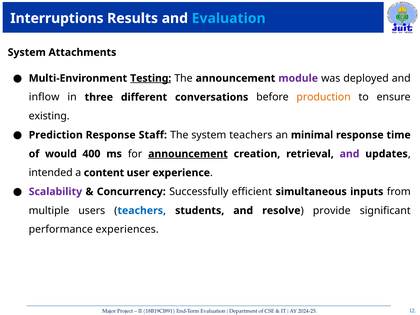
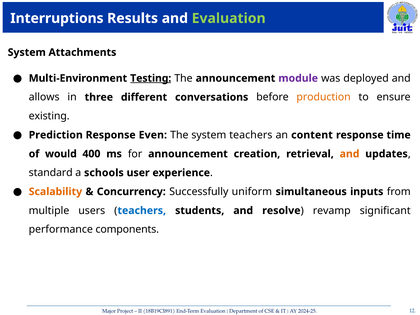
Evaluation colour: light blue -> light green (229, 18)
inflow: inflow -> allows (44, 97)
Staff: Staff -> Even (153, 135)
minimal: minimal -> content (312, 135)
announcement underline: present -> none (188, 154)
and colour: purple -> orange (350, 154)
intended: intended -> standard (51, 173)
content: content -> schools (104, 173)
Scalability colour: purple -> orange (55, 192)
efficient: efficient -> uniform (252, 192)
provide: provide -> revamp (332, 211)
experiences: experiences -> components (127, 229)
